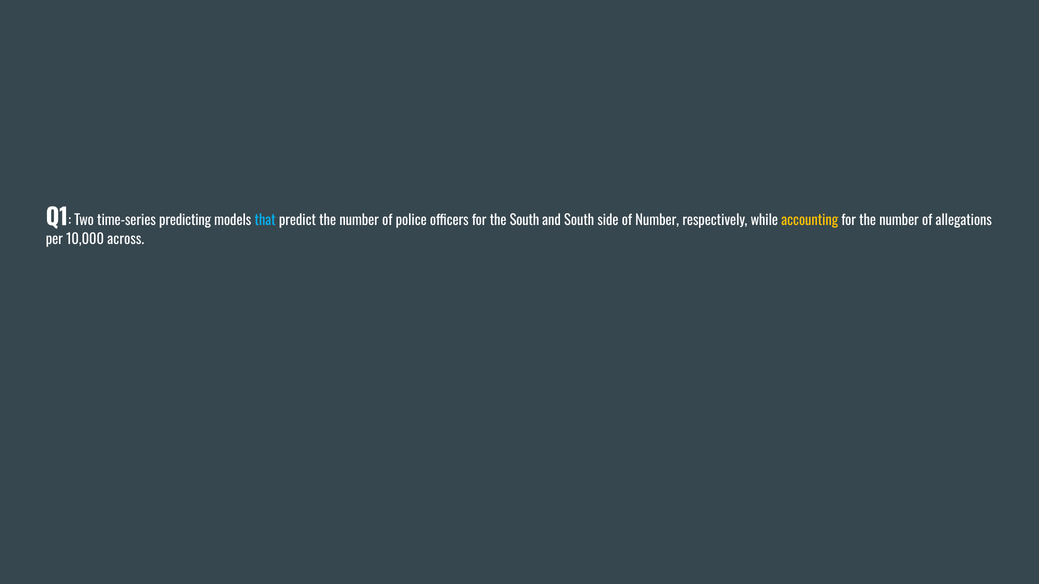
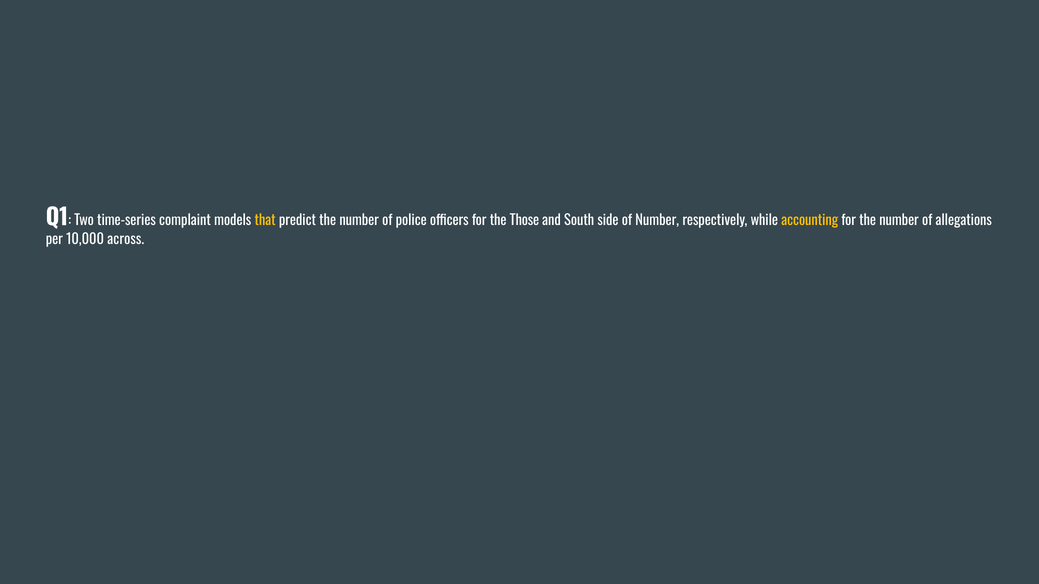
predicting: predicting -> complaint (185, 221)
that colour: light blue -> yellow (265, 221)
the South: South -> Those (524, 221)
